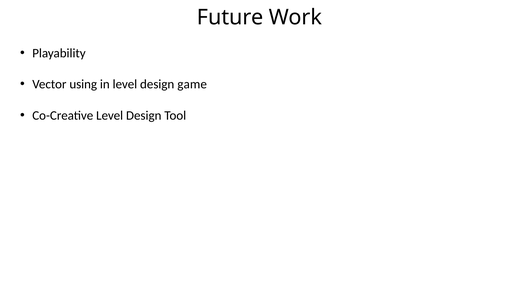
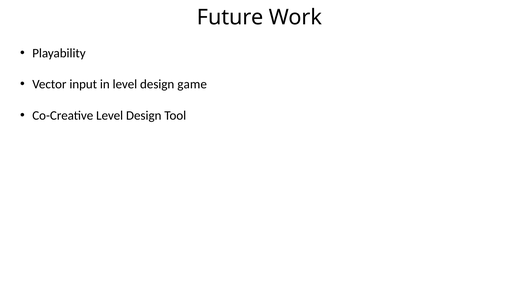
using: using -> input (83, 84)
